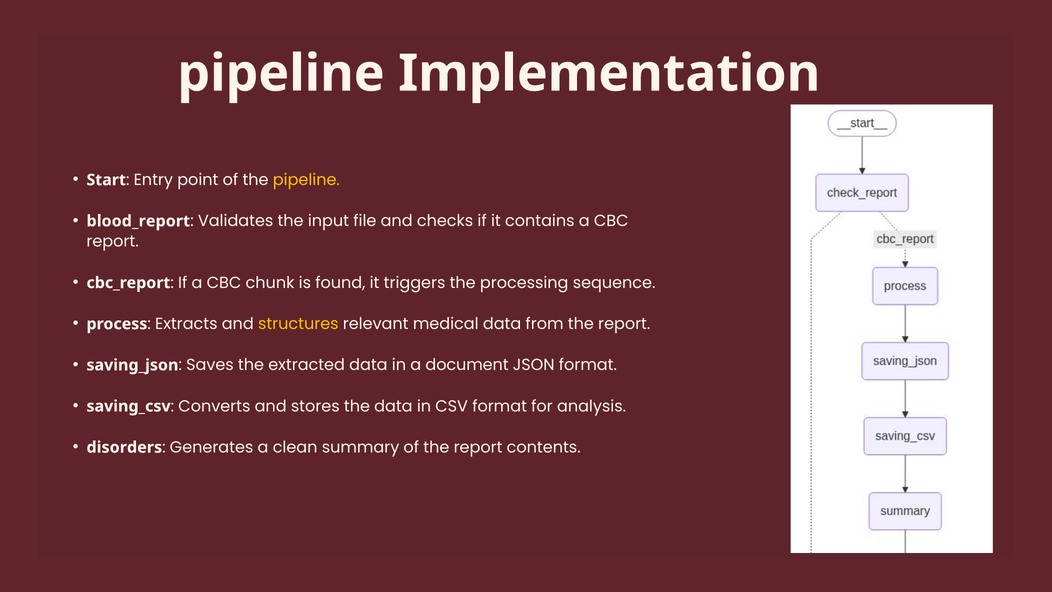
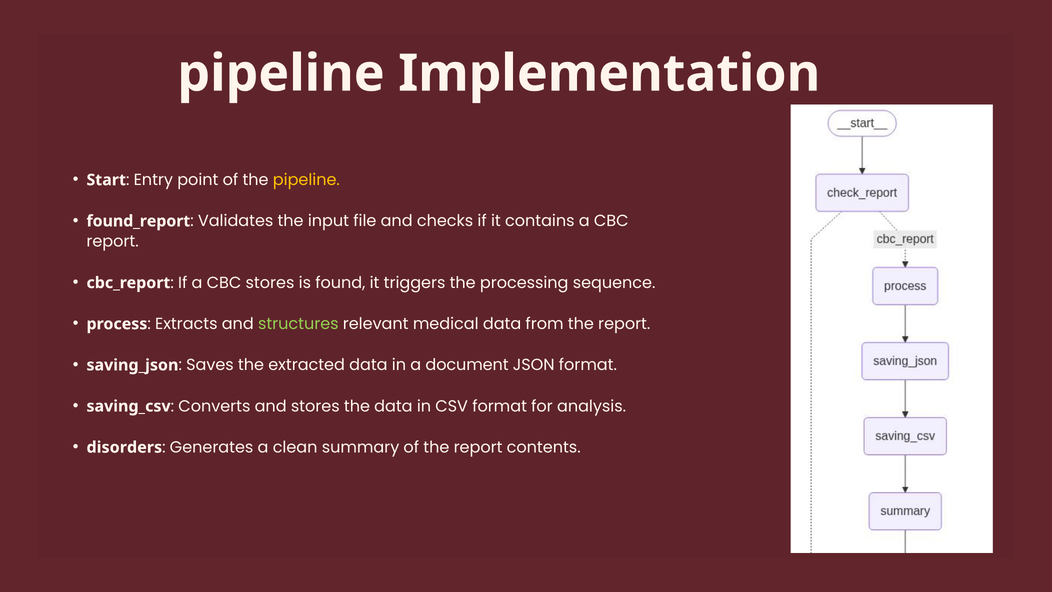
blood_report: blood_report -> found_report (138, 221)
CBC chunk: chunk -> stores (270, 283)
structures colour: yellow -> light green (298, 324)
